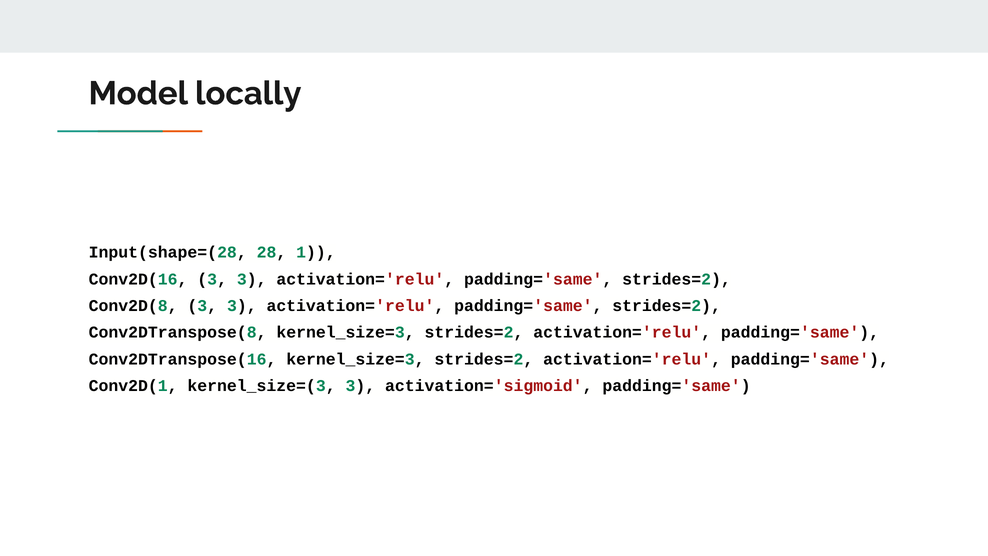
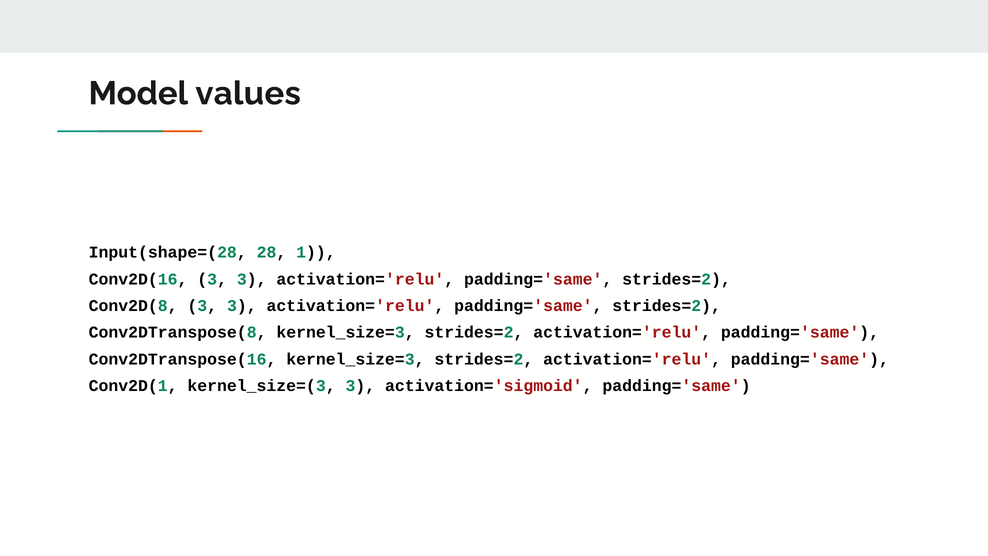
locally: locally -> values (248, 93)
